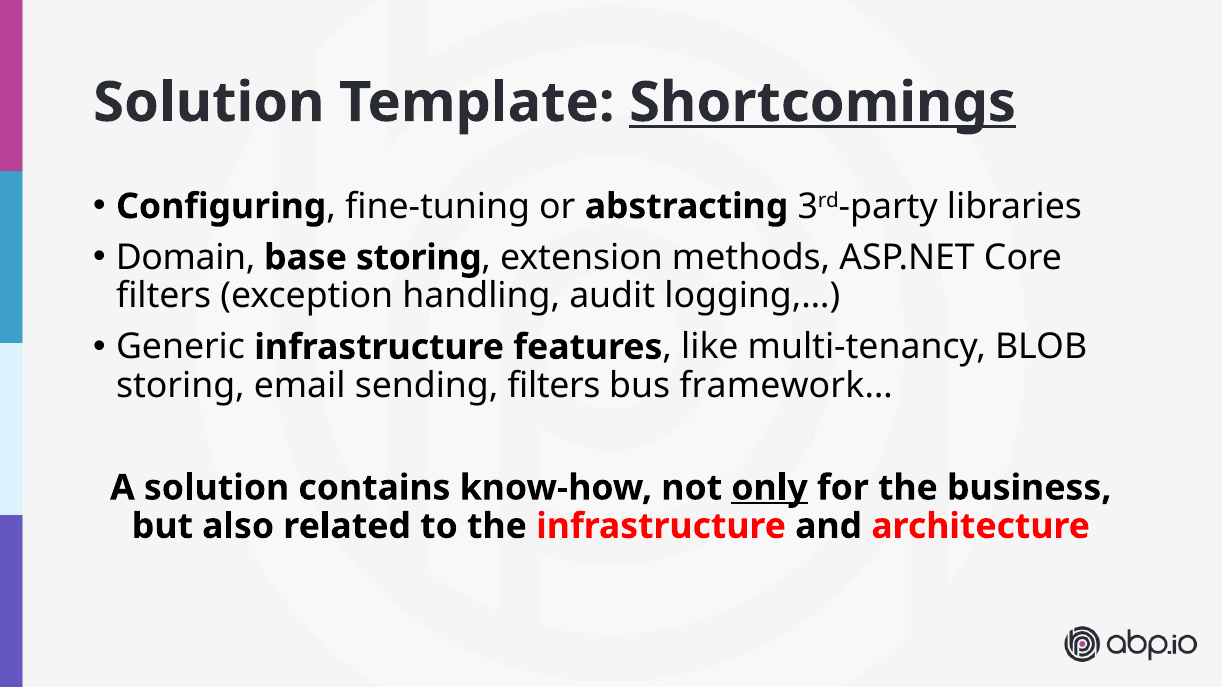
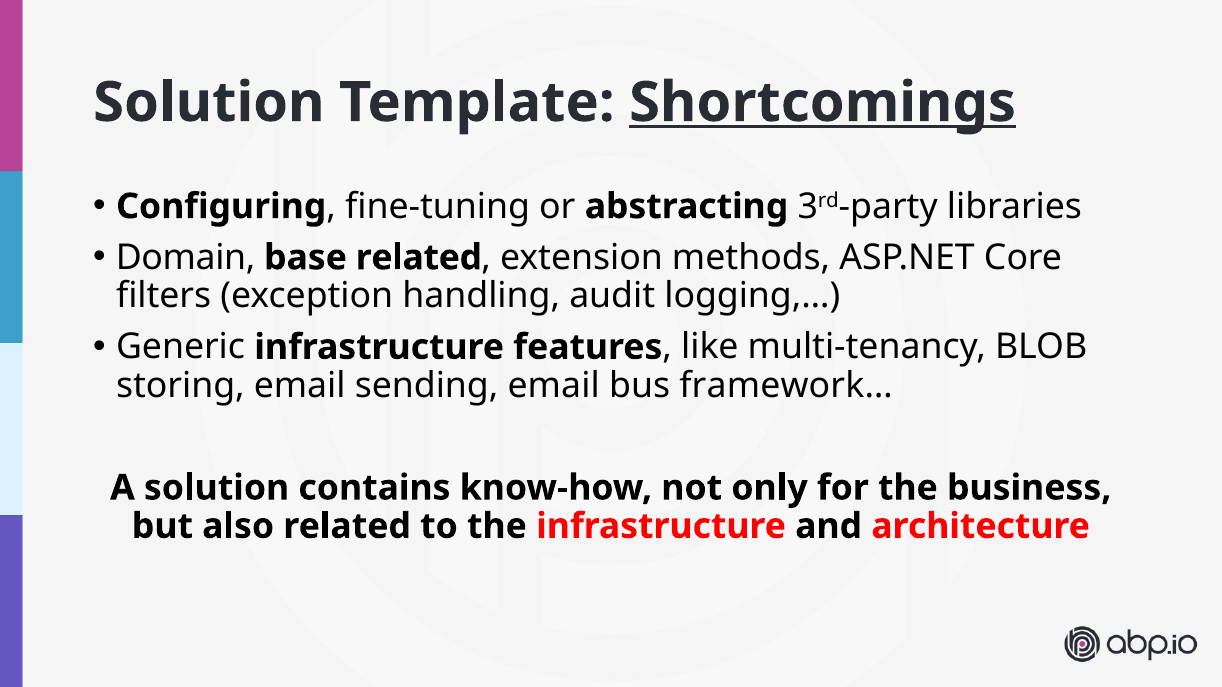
base storing: storing -> related (419, 258)
sending filters: filters -> email (554, 386)
only underline: present -> none (770, 488)
